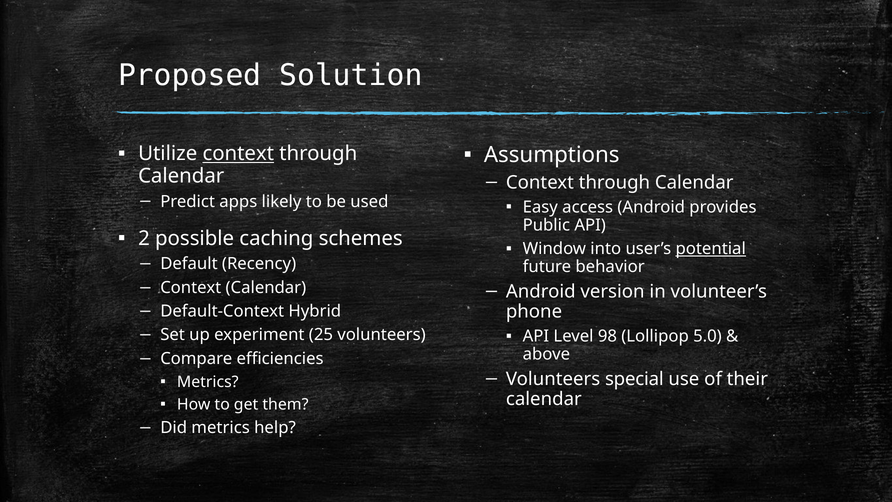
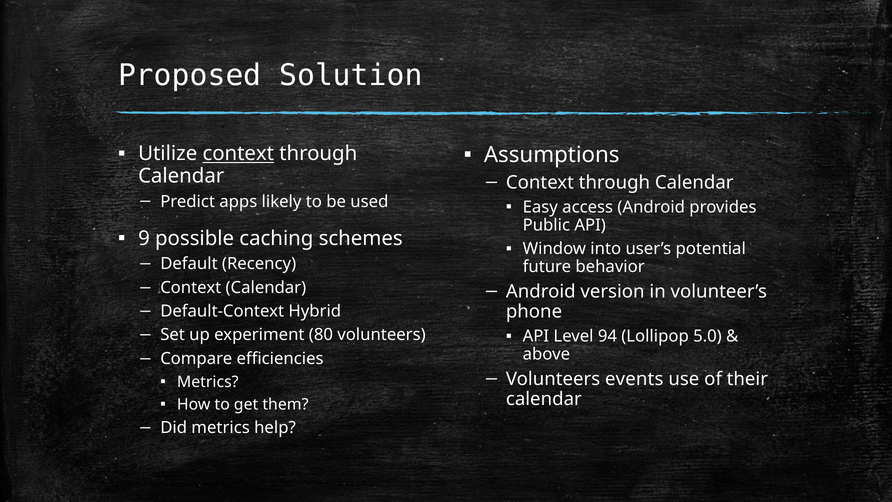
2: 2 -> 9 (144, 238)
potential underline: present -> none (711, 249)
25: 25 -> 80 (321, 335)
98: 98 -> 94 (607, 336)
special: special -> events (634, 379)
